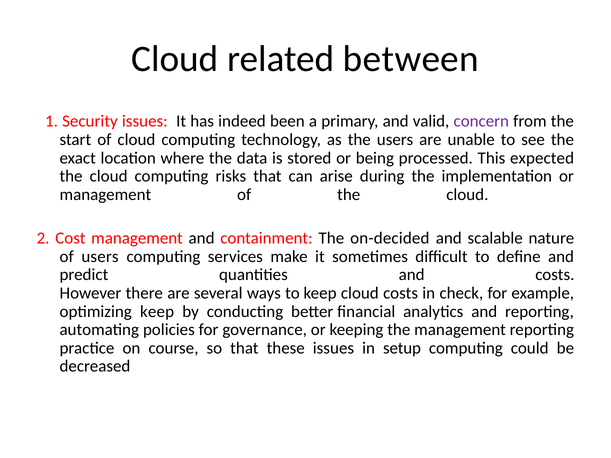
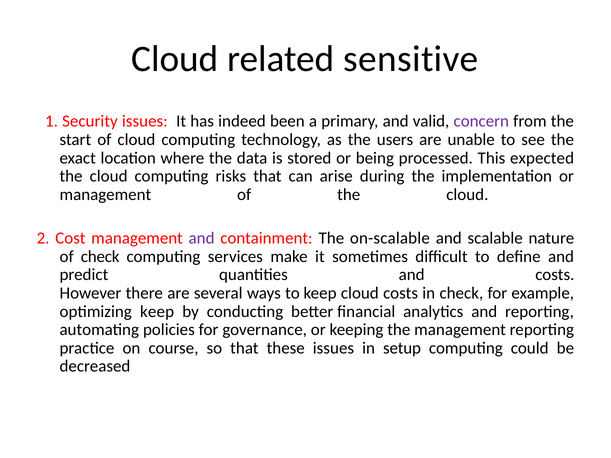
between: between -> sensitive (411, 59)
and colour: black -> purple (202, 238)
on-decided: on-decided -> on-scalable (390, 238)
of users: users -> check (100, 257)
